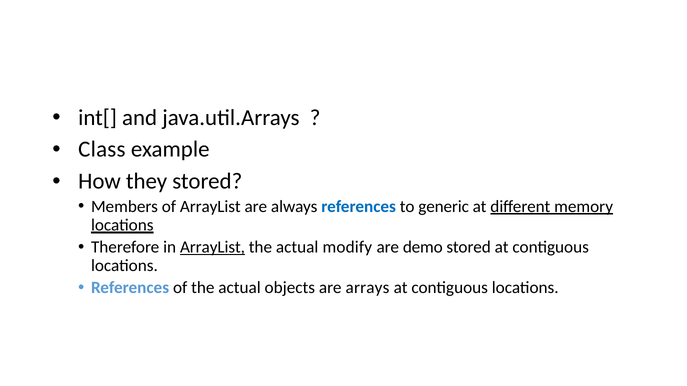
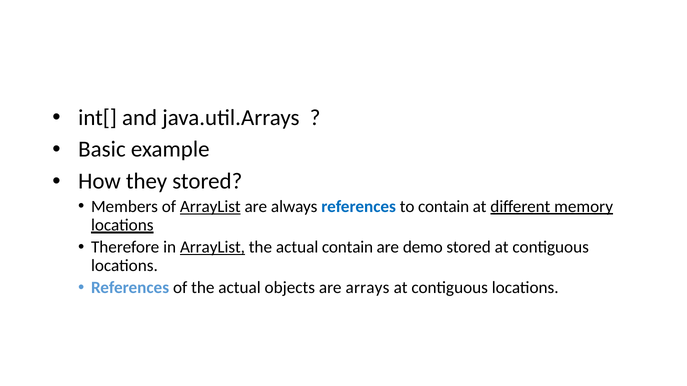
Class: Class -> Basic (102, 150)
ArrayList underline: none -> present (210, 207)
to generic: generic -> contain (444, 207)
actual modify: modify -> contain (348, 247)
